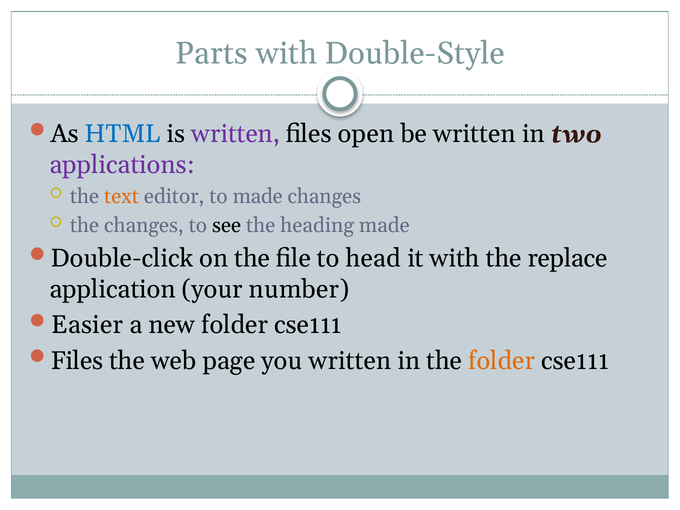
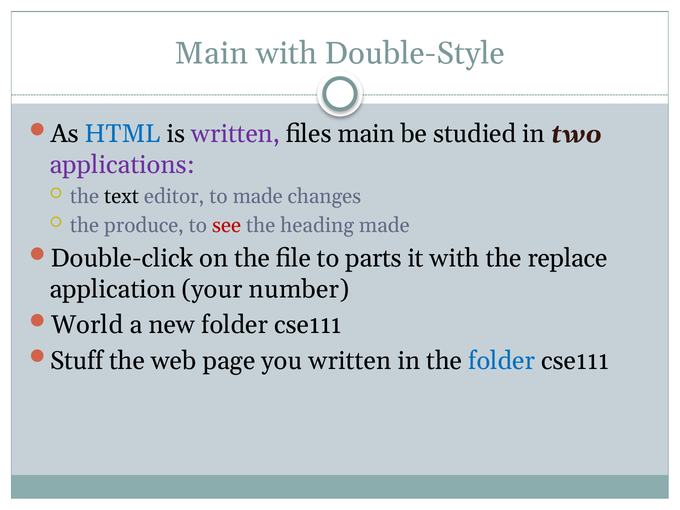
Parts: Parts -> Main (211, 54)
files open: open -> main (366, 134)
be written: written -> studied (475, 134)
text colour: orange -> black (122, 196)
the changes: changes -> produce (144, 225)
see colour: black -> red (227, 225)
head: head -> parts (374, 259)
Easier: Easier -> World (87, 325)
Files: Files -> Stuff (77, 361)
folder colour: orange -> blue (502, 361)
